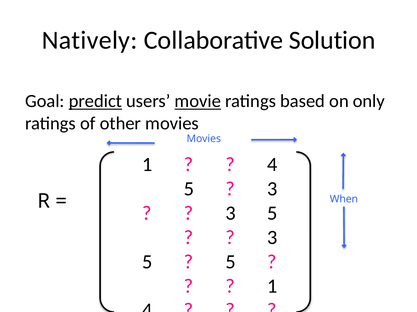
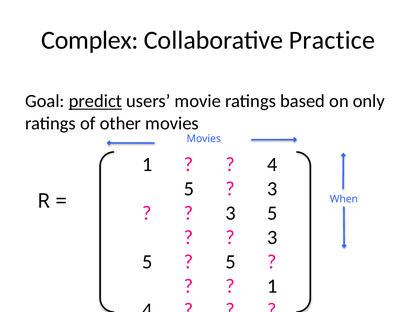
Natively: Natively -> Complex (90, 40)
Solution: Solution -> Practice (332, 40)
movie underline: present -> none (198, 101)
